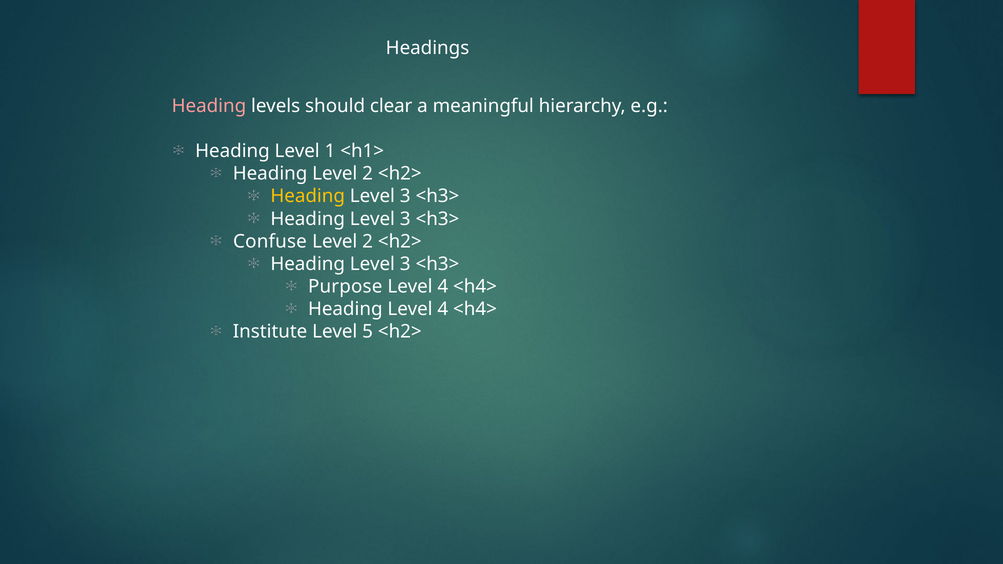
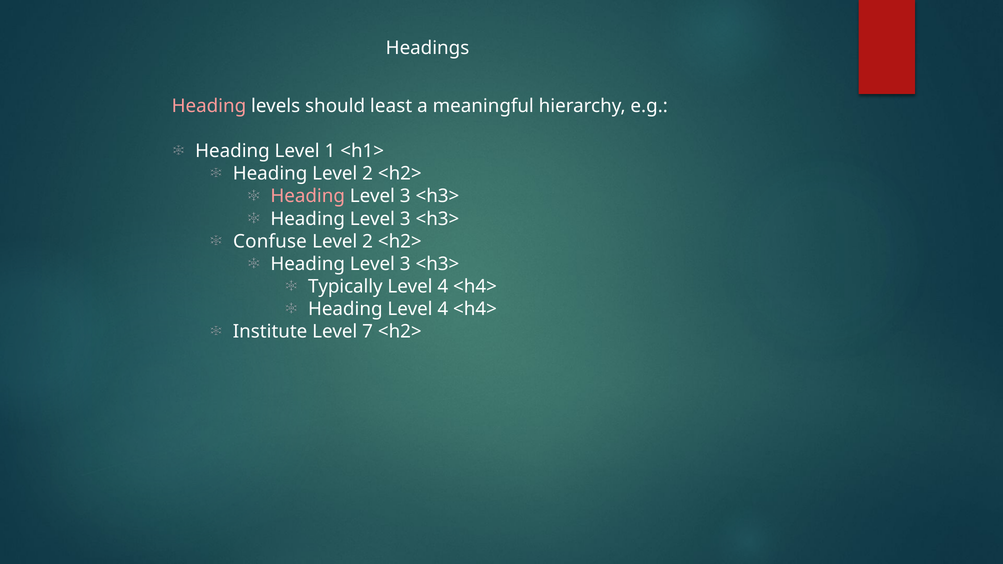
clear: clear -> least (391, 106)
Heading colour: yellow -> pink (308, 196)
Purpose: Purpose -> Typically (345, 287)
5: 5 -> 7 (368, 332)
